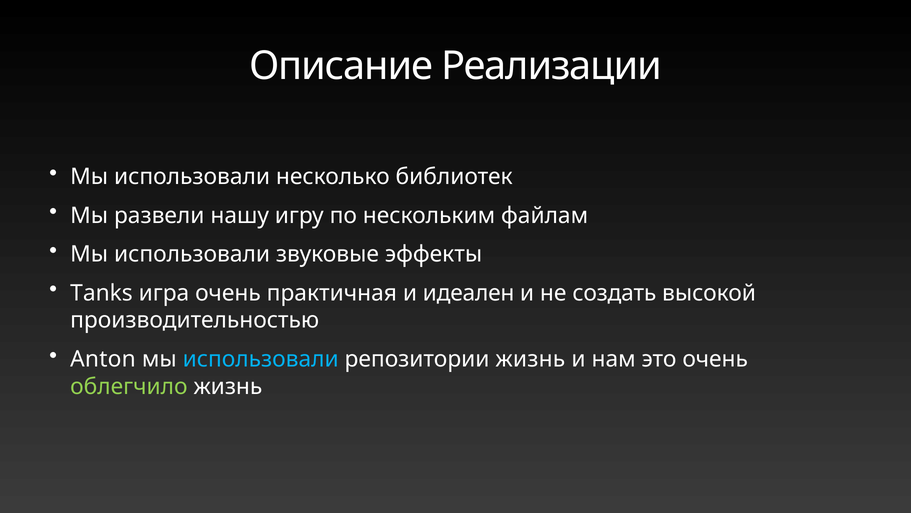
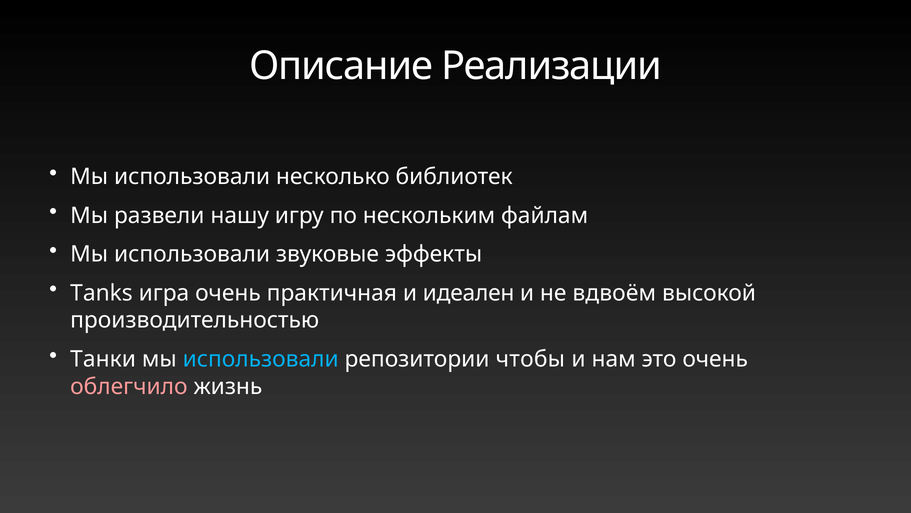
создать: создать -> вдвоём (614, 293)
Anton: Anton -> Танки (103, 359)
репозитории жизнь: жизнь -> чтобы (530, 359)
облегчило colour: light green -> pink (129, 386)
